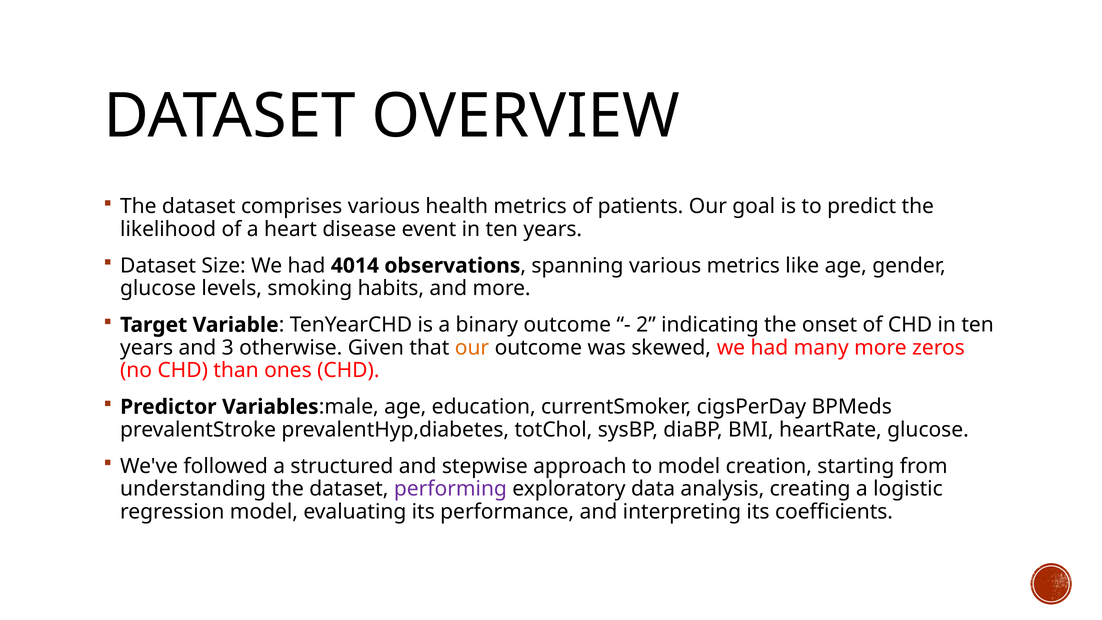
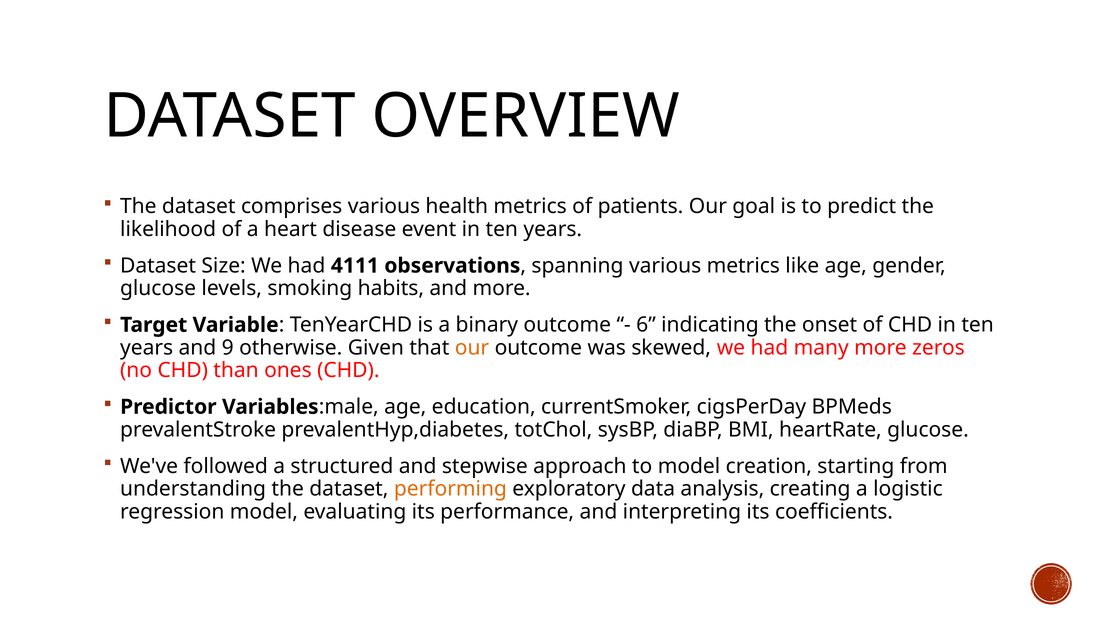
4014: 4014 -> 4111 (355, 266)
2: 2 -> 6 (646, 325)
3: 3 -> 9 (228, 348)
performing colour: purple -> orange (450, 489)
